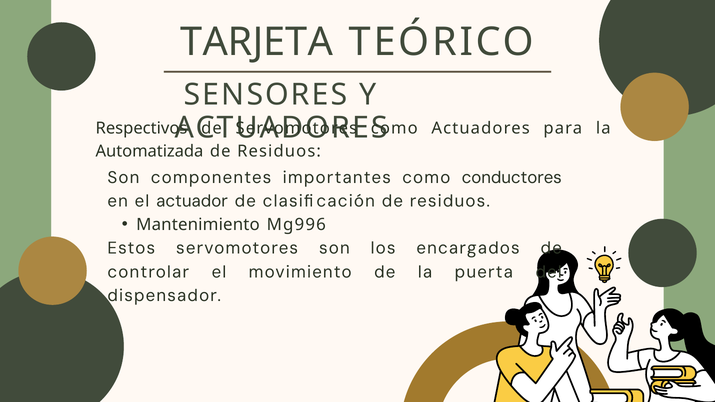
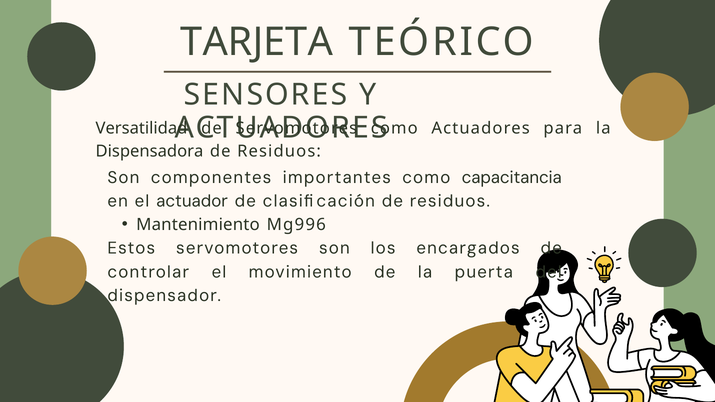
Respectivos: Respectivos -> Versatilidad (141, 128)
Automatizada: Automatizada -> Dispensadora (149, 151)
conductores: conductores -> capacitancia (512, 178)
